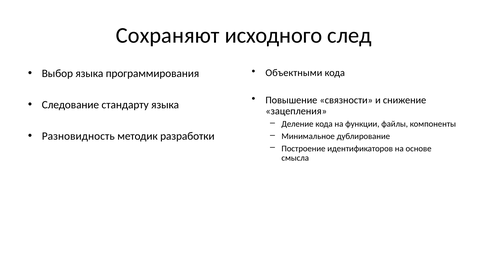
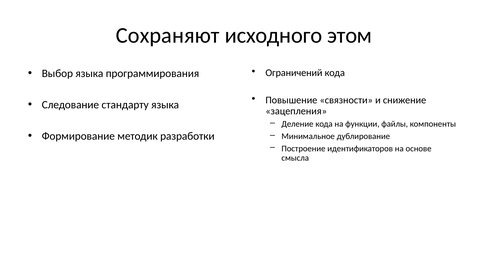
след: след -> этом (350, 35)
Объектными: Объектными -> Ограничений (294, 73)
Разновидность: Разновидность -> Формирование (78, 136)
